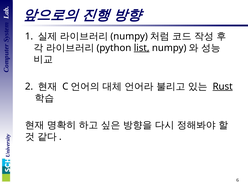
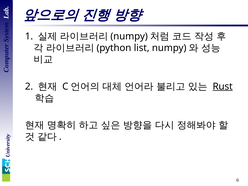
list underline: present -> none (142, 48)
